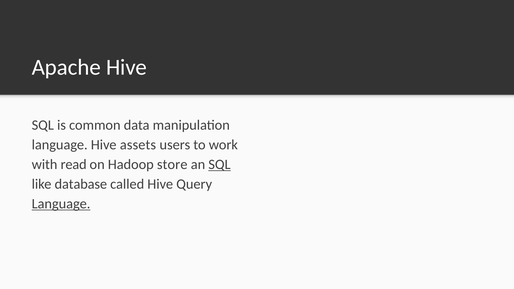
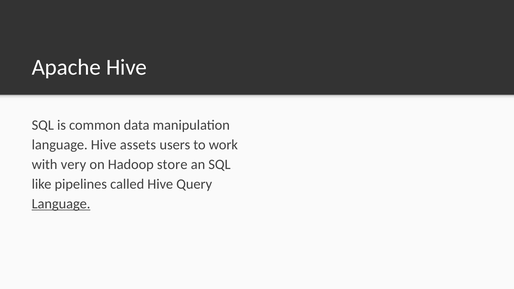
read: read -> very (73, 165)
SQL underline: present -> none (220, 165)
database: database -> pipelines (81, 184)
